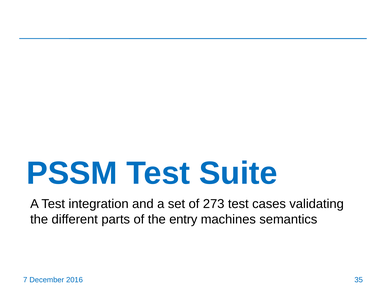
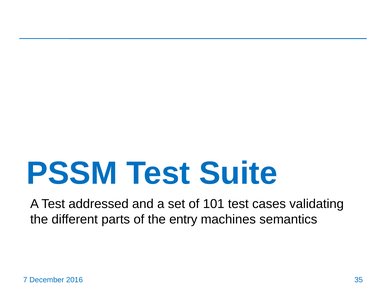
integration: integration -> addressed (99, 204)
273: 273 -> 101 (214, 204)
